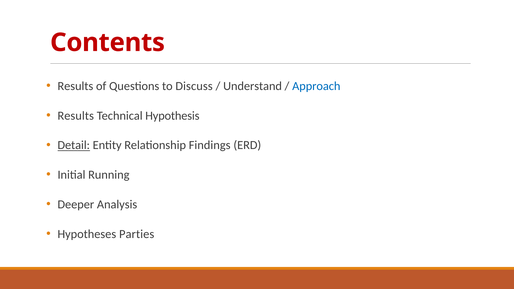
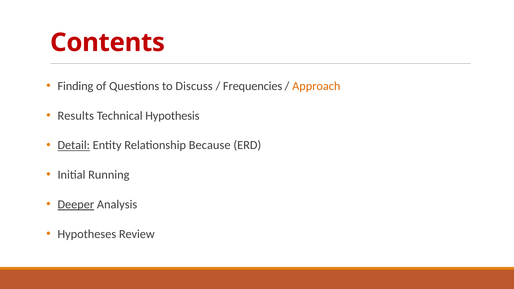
Results: Results -> Finding (75, 86)
Understand: Understand -> Frequencies (253, 86)
Approach colour: blue -> orange (316, 86)
Findings: Findings -> Because (210, 145)
Deeper underline: none -> present (76, 205)
Parties: Parties -> Review (137, 234)
